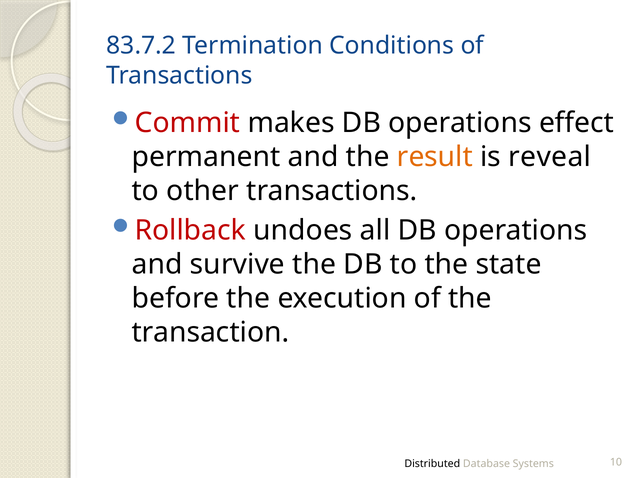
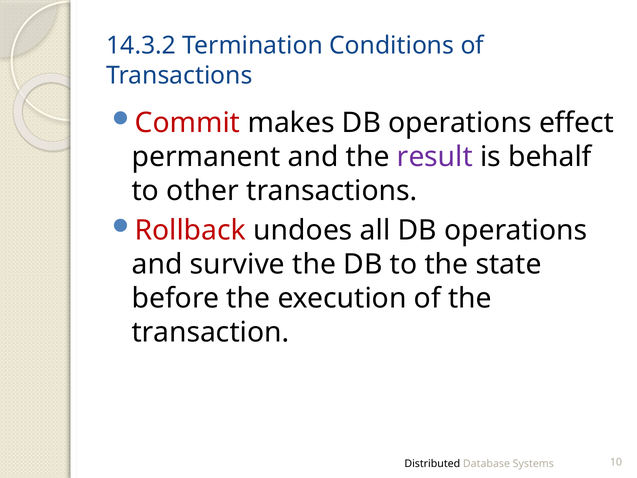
83.7.2: 83.7.2 -> 14.3.2 (141, 46)
result colour: orange -> purple (435, 157)
reveal: reveal -> behalf (550, 157)
